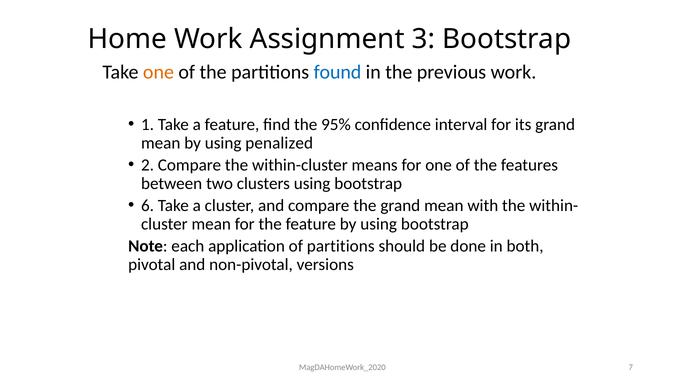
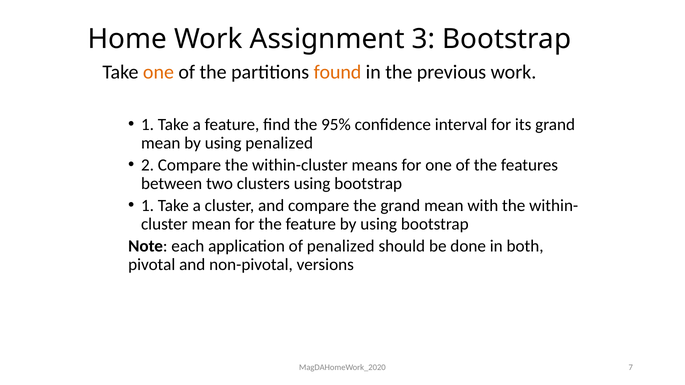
found colour: blue -> orange (337, 72)
6: 6 -> 1 (148, 206)
of partitions: partitions -> penalized (341, 246)
